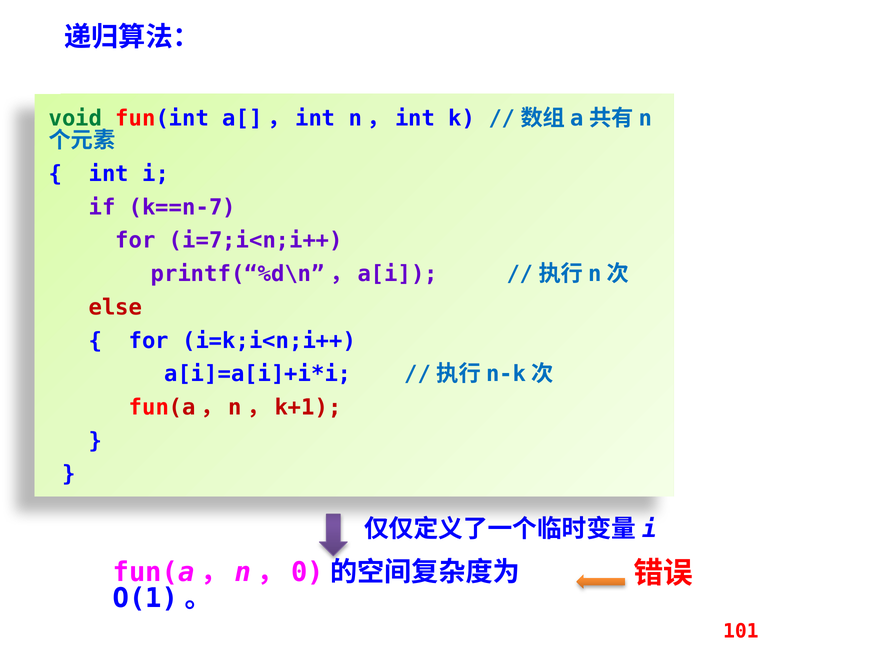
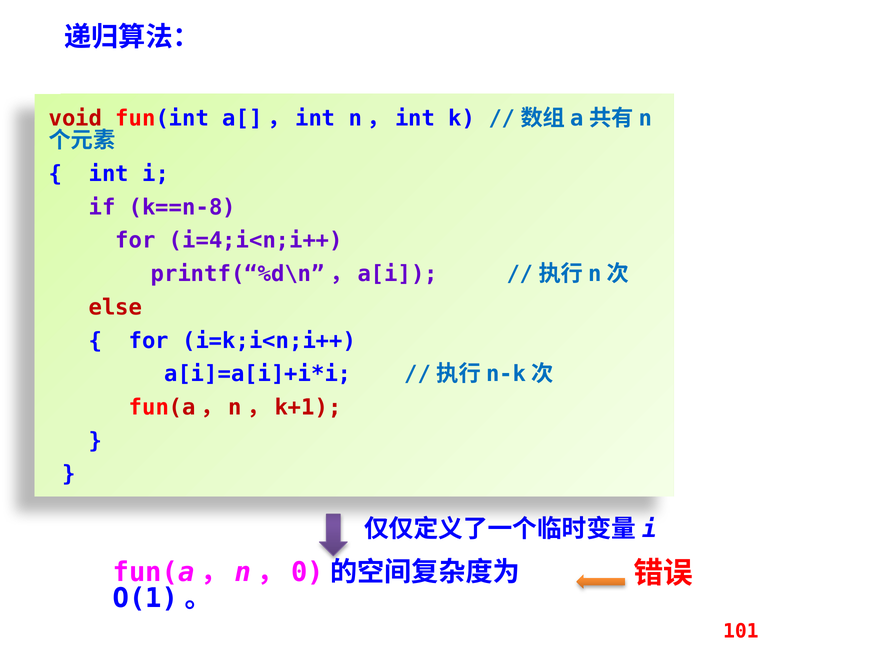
void colour: green -> red (75, 118)
k==n-7: k==n-7 -> k==n-8 (182, 207)
i=7;i<n;i++: i=7;i<n;i++ -> i=4;i<n;i++ (256, 241)
